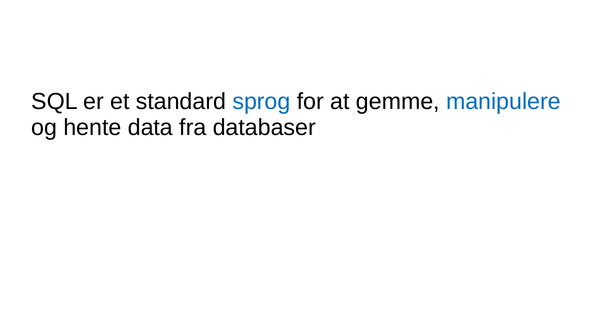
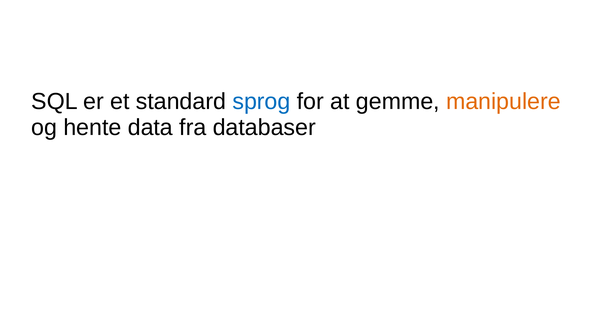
manipulere colour: blue -> orange (503, 101)
